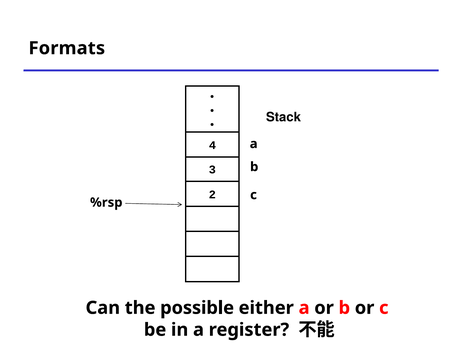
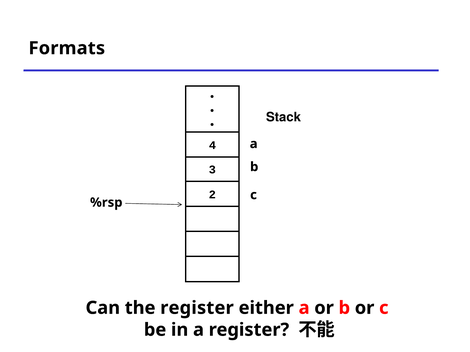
the possible: possible -> register (197, 308)
